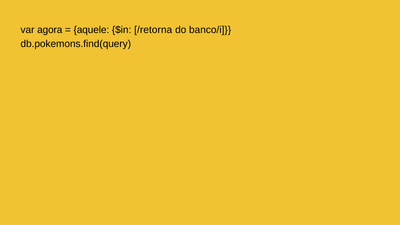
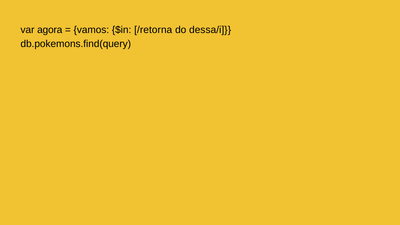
aquele: aquele -> vamos (91, 30)
banco/i: banco/i -> dessa/i (210, 30)
